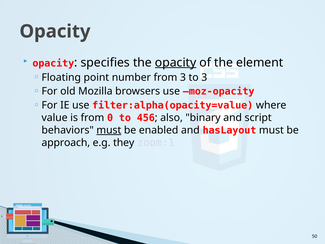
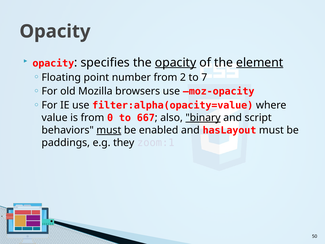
element underline: none -> present (260, 62)
from 3: 3 -> 2 (183, 77)
to 3: 3 -> 7 (204, 77)
456: 456 -> 667 (146, 118)
binary underline: none -> present (203, 118)
approach: approach -> paddings (66, 142)
